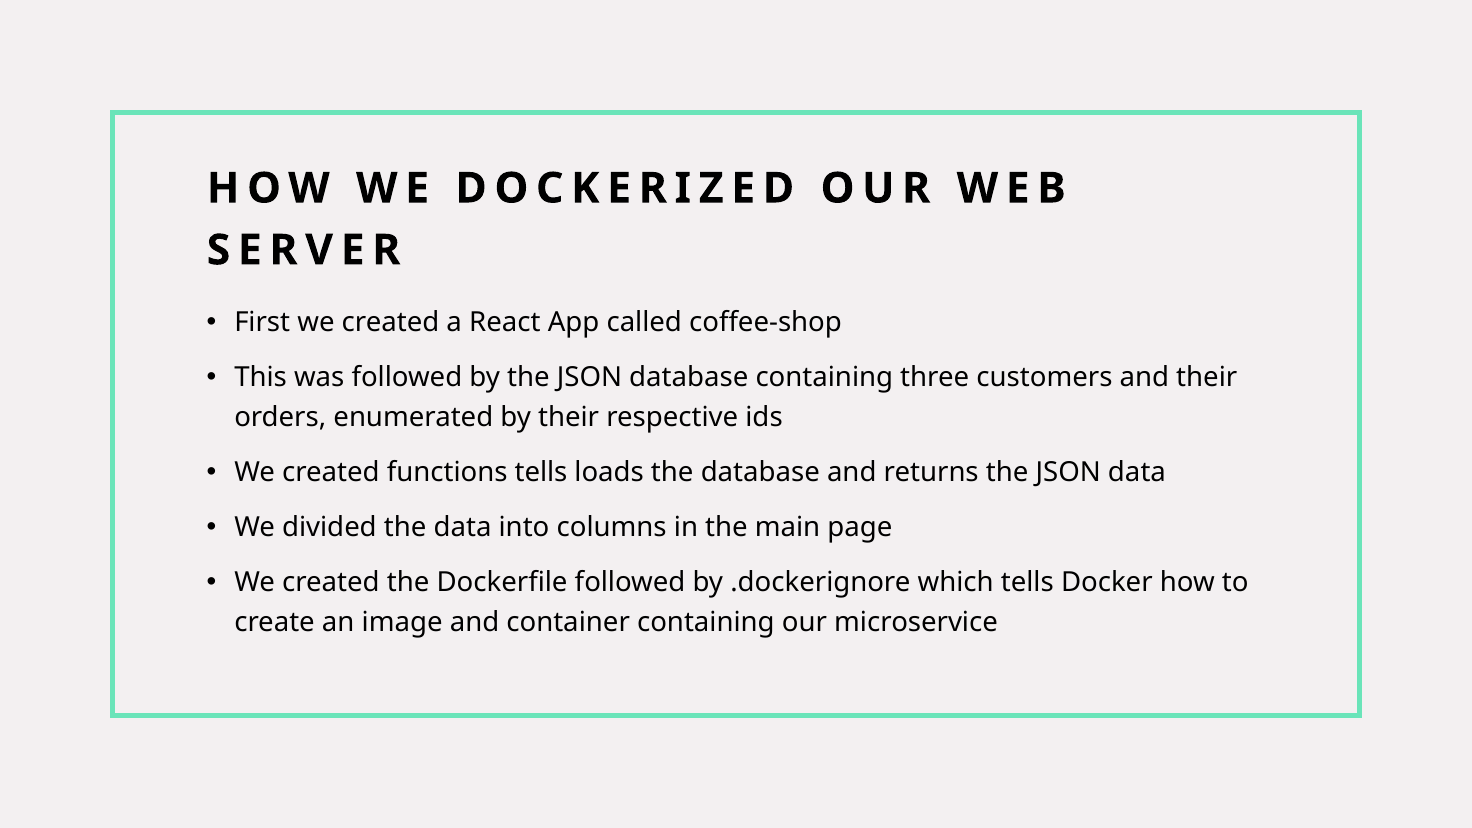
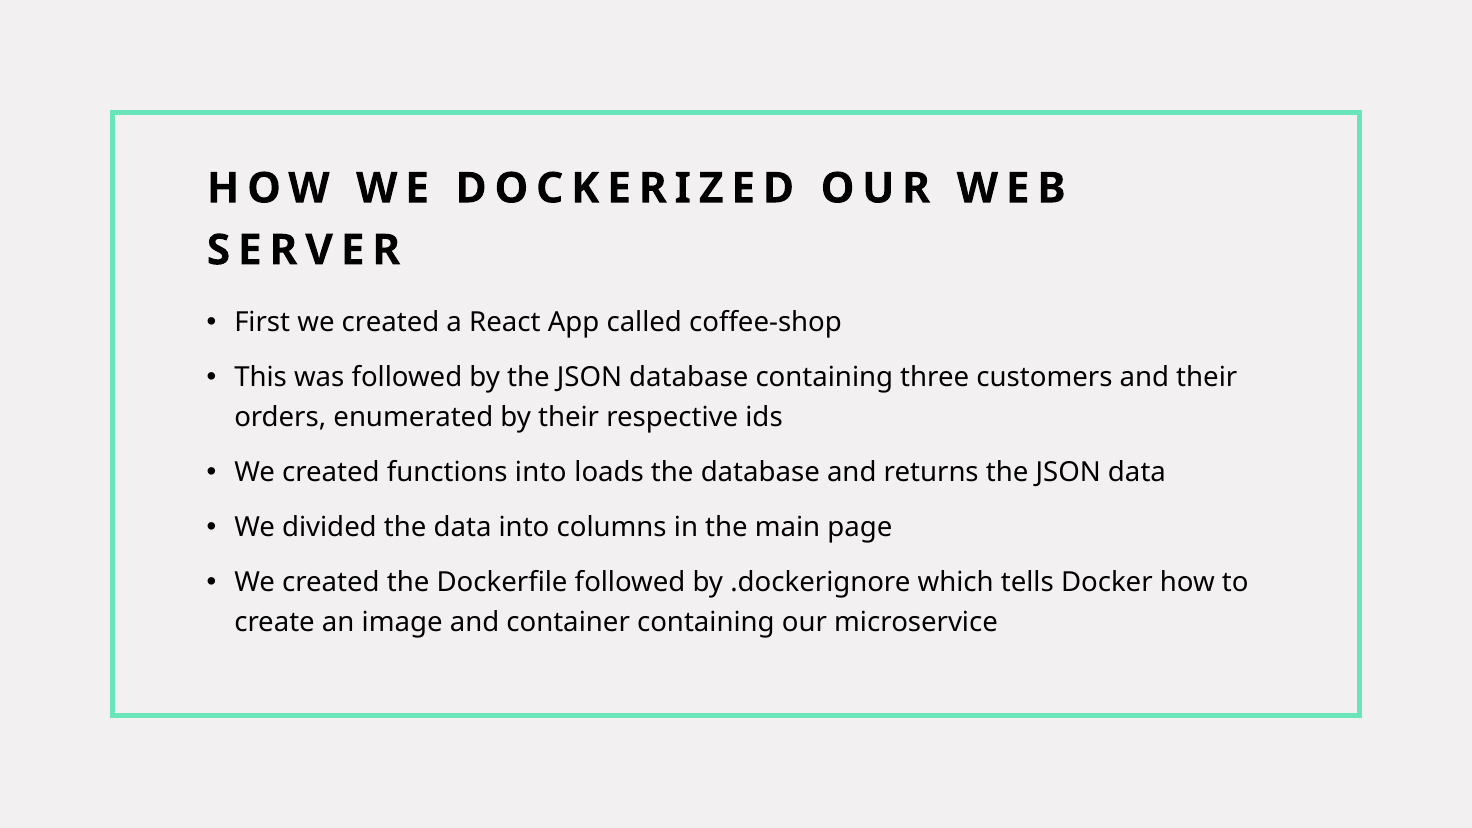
functions tells: tells -> into (541, 473)
